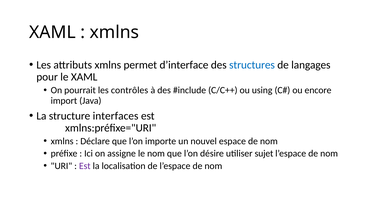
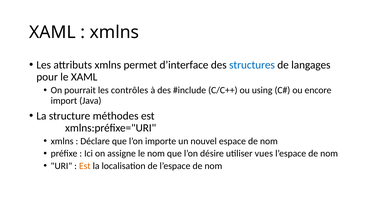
interfaces: interfaces -> méthodes (116, 116)
sujet: sujet -> vues (264, 153)
Est colour: purple -> orange (85, 165)
